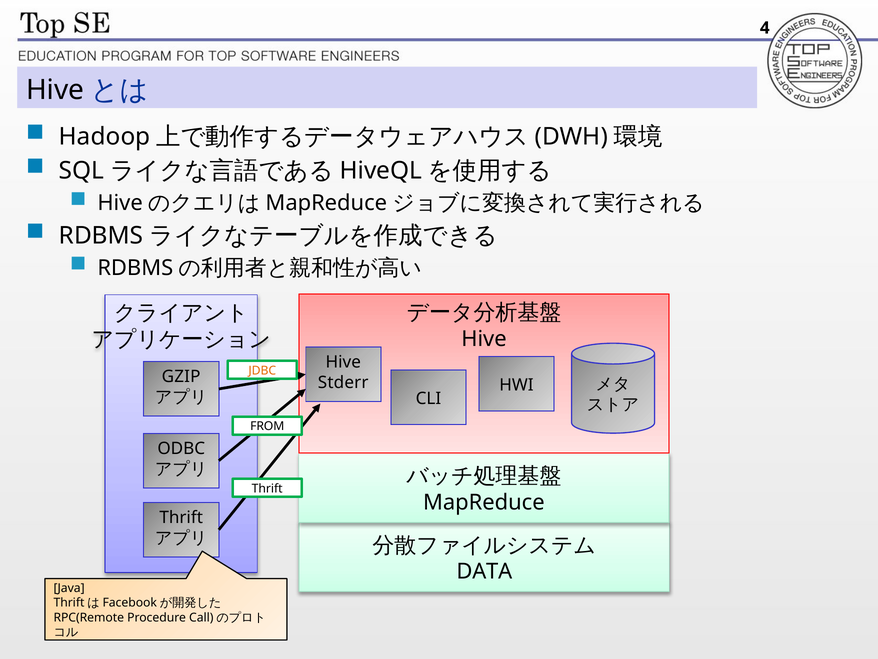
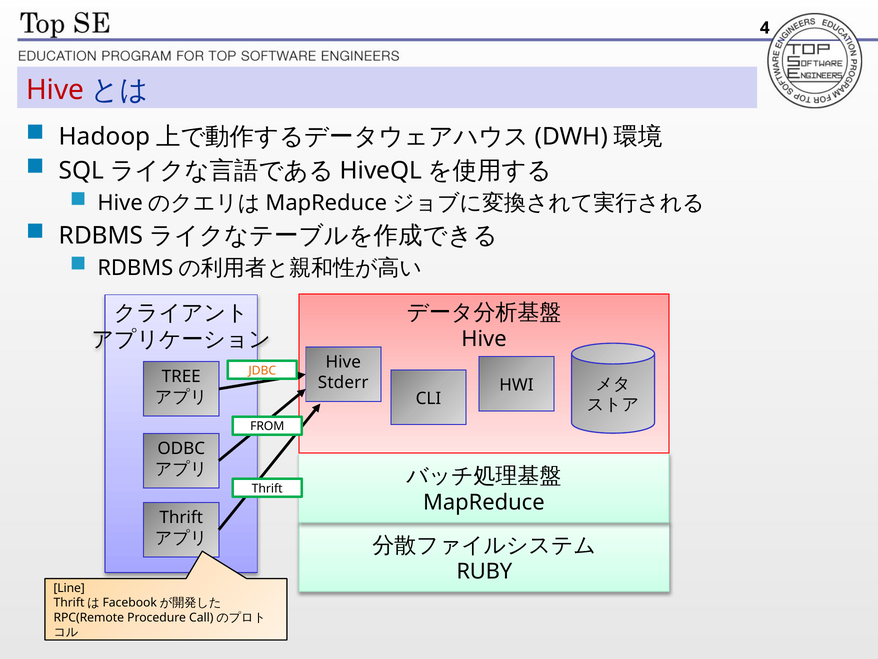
Hive colour: black -> red (55, 90)
GZIP: GZIP -> TREE (181, 376)
DATA: DATA -> RUBY (484, 571)
Java: Java -> Line (69, 588)
